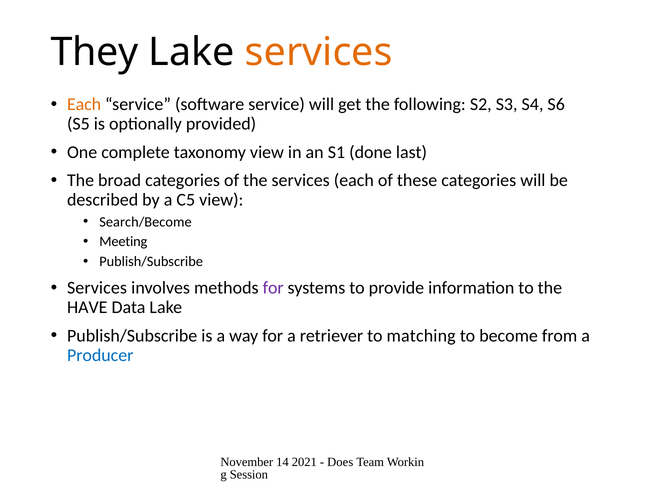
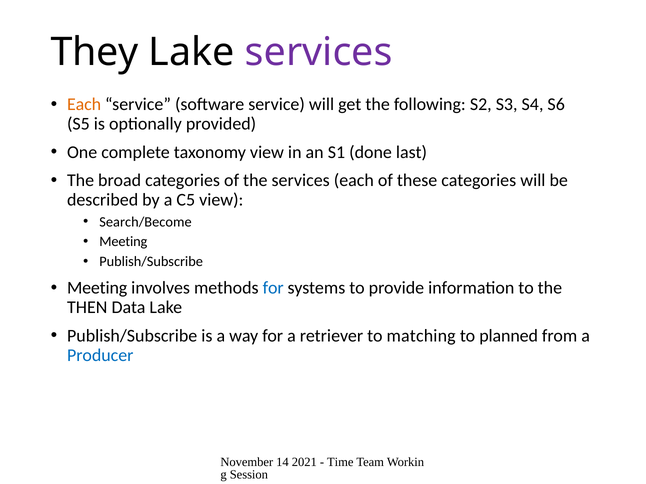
services colour: orange -> purple (319, 52)
Services: Services -> Meeting (97, 288)
for colour: purple -> blue (273, 288)
HAVE: HAVE -> THEN (87, 308)
become: become -> planned (509, 336)
Does: Does -> Time (340, 463)
